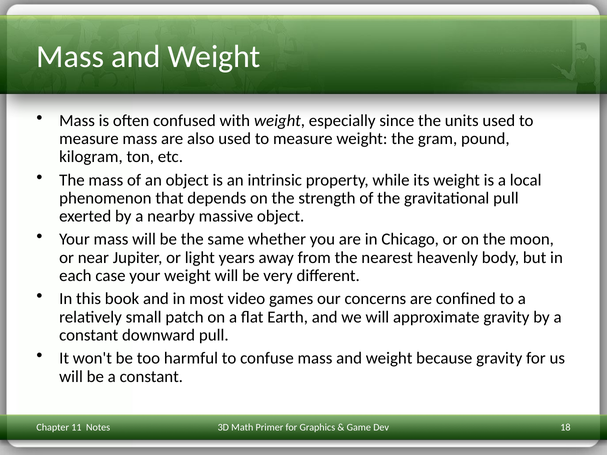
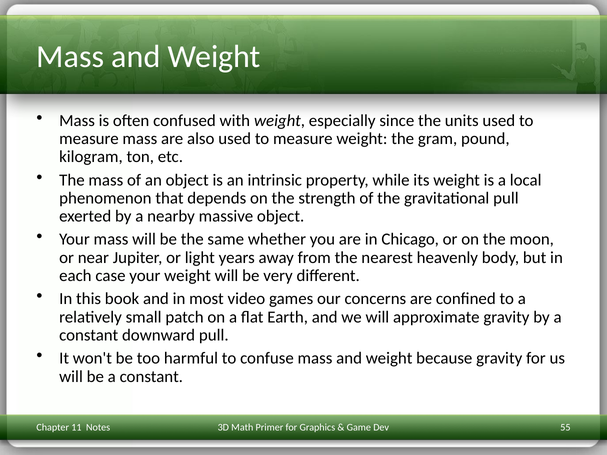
18: 18 -> 55 (565, 427)
